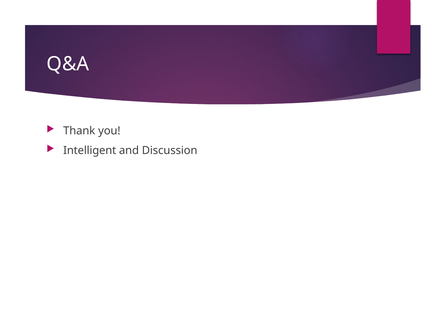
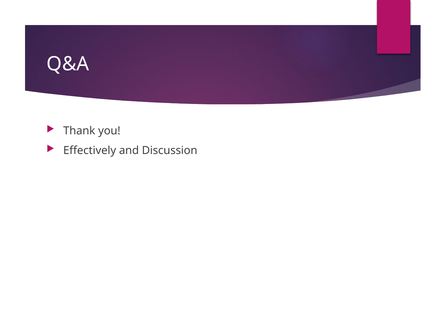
Intelligent: Intelligent -> Effectively (90, 150)
